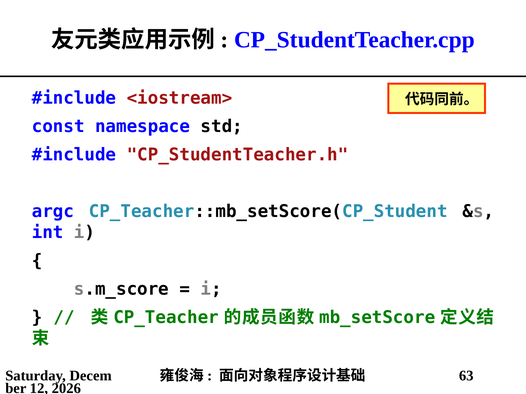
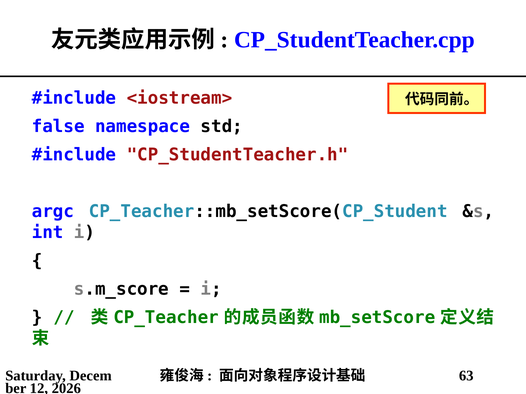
const: const -> false (58, 127)
